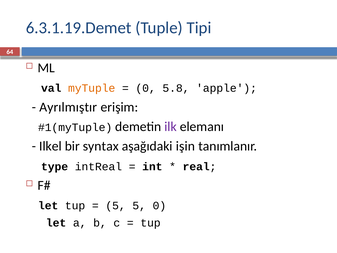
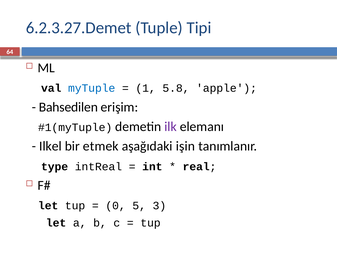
6.3.1.19.Demet: 6.3.1.19.Demet -> 6.2.3.27.Demet (79, 28)
myTuple colour: orange -> blue (92, 88)
0: 0 -> 1 (146, 88)
Ayrılmıştır: Ayrılmıştır -> Bahsedilen (68, 107)
syntax: syntax -> etmek (101, 146)
5: 5 -> 0 (116, 206)
5 0: 0 -> 3 (159, 206)
